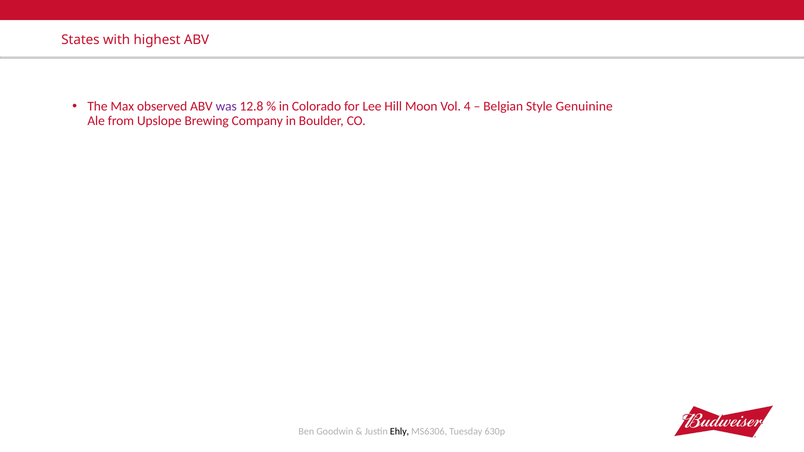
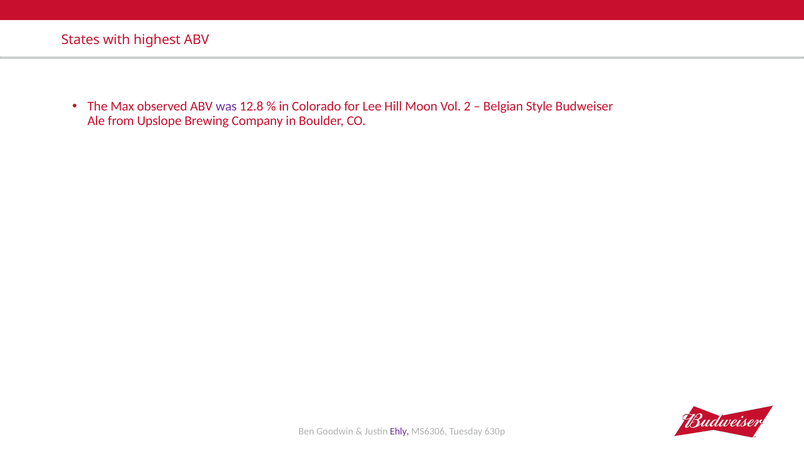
4: 4 -> 2 (467, 107)
Genuinine: Genuinine -> Budweiser (584, 107)
Ehly colour: black -> purple (400, 432)
